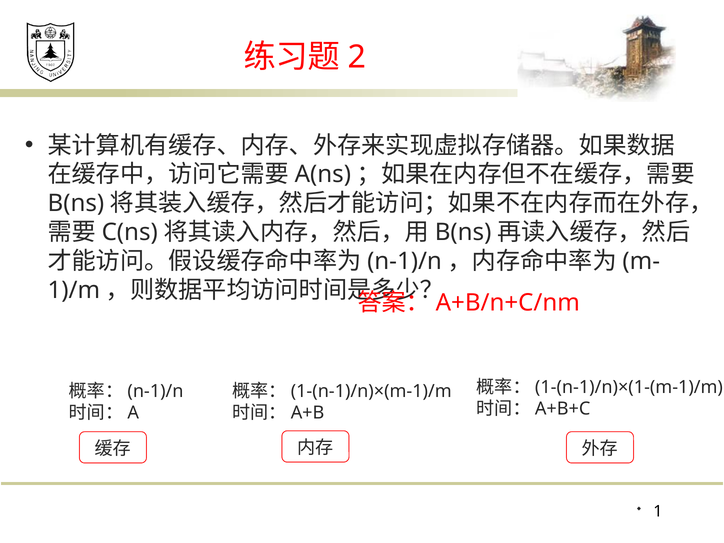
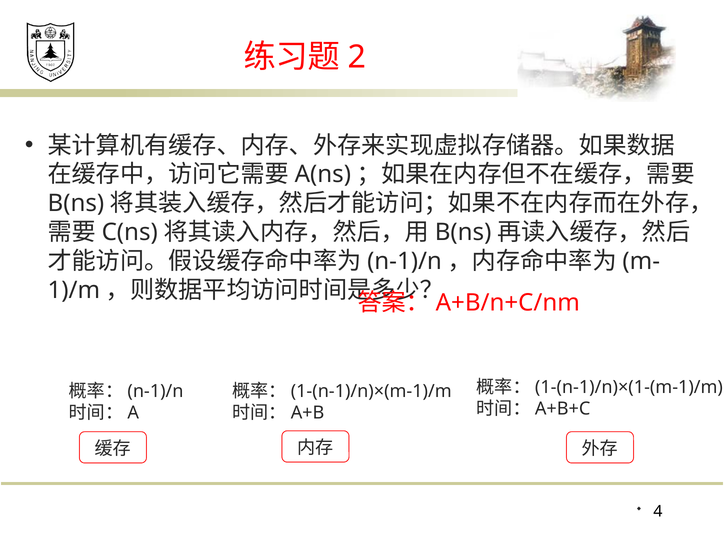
1: 1 -> 4 (658, 512)
